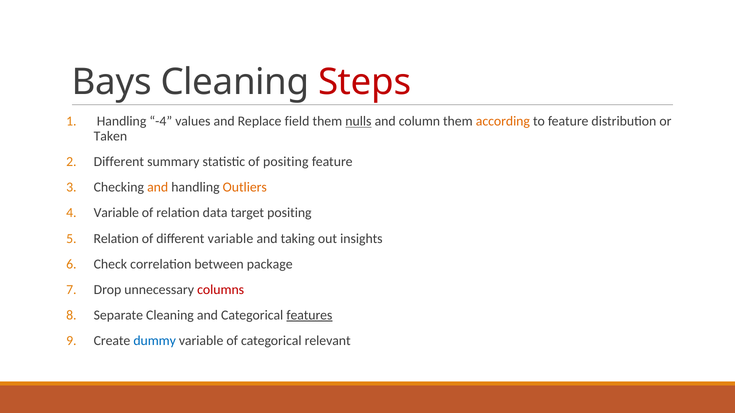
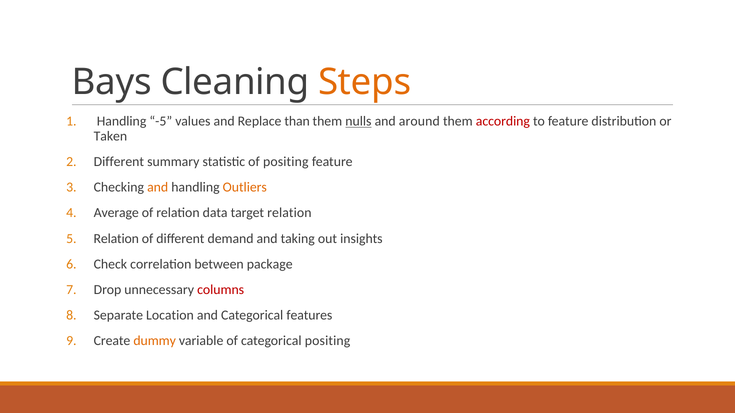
Steps colour: red -> orange (365, 82)
-4: -4 -> -5 (161, 121)
field: field -> than (297, 121)
column: column -> around (419, 121)
according colour: orange -> red (503, 121)
Variable: Variable -> Average (116, 213)
target positing: positing -> relation (289, 213)
different variable: variable -> demand (231, 239)
Separate Cleaning: Cleaning -> Location (170, 316)
features underline: present -> none (309, 316)
dummy colour: blue -> orange (155, 341)
categorical relevant: relevant -> positing (328, 341)
